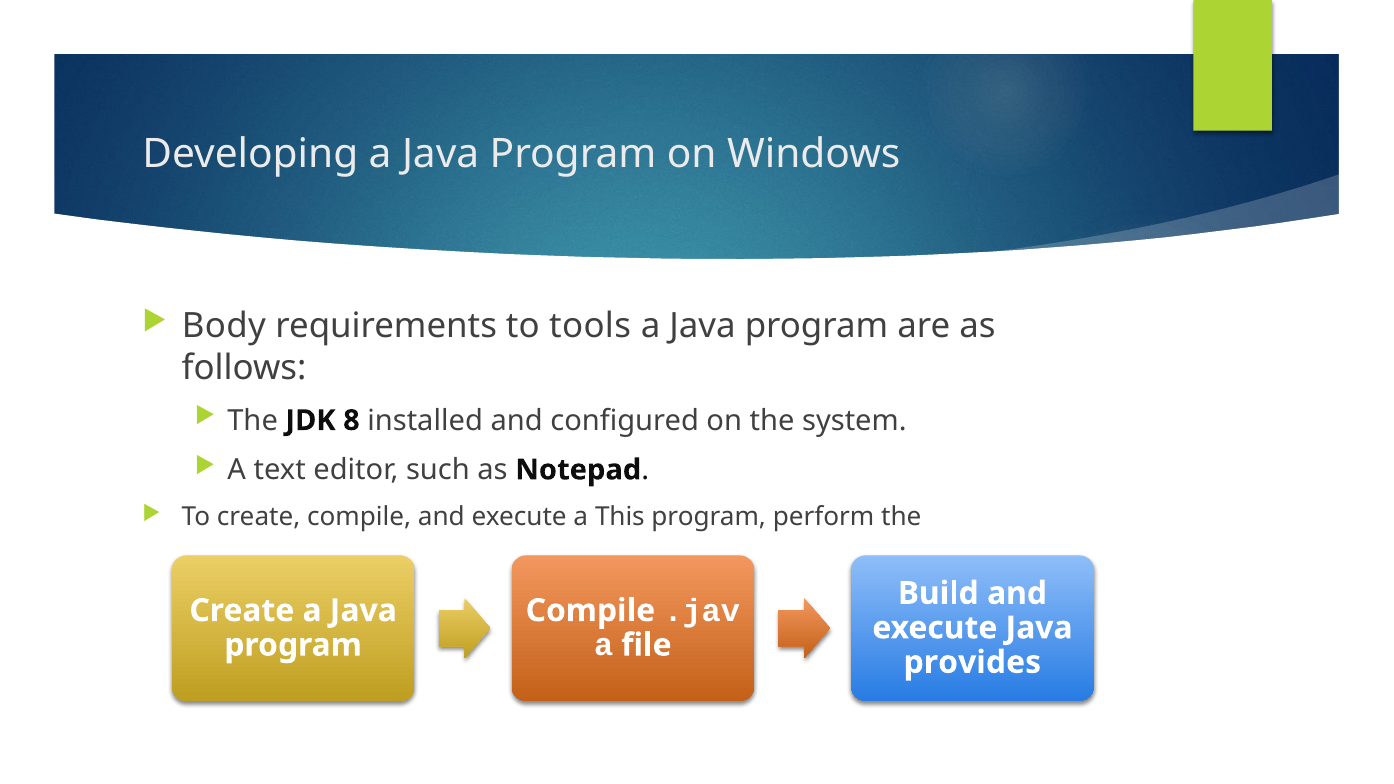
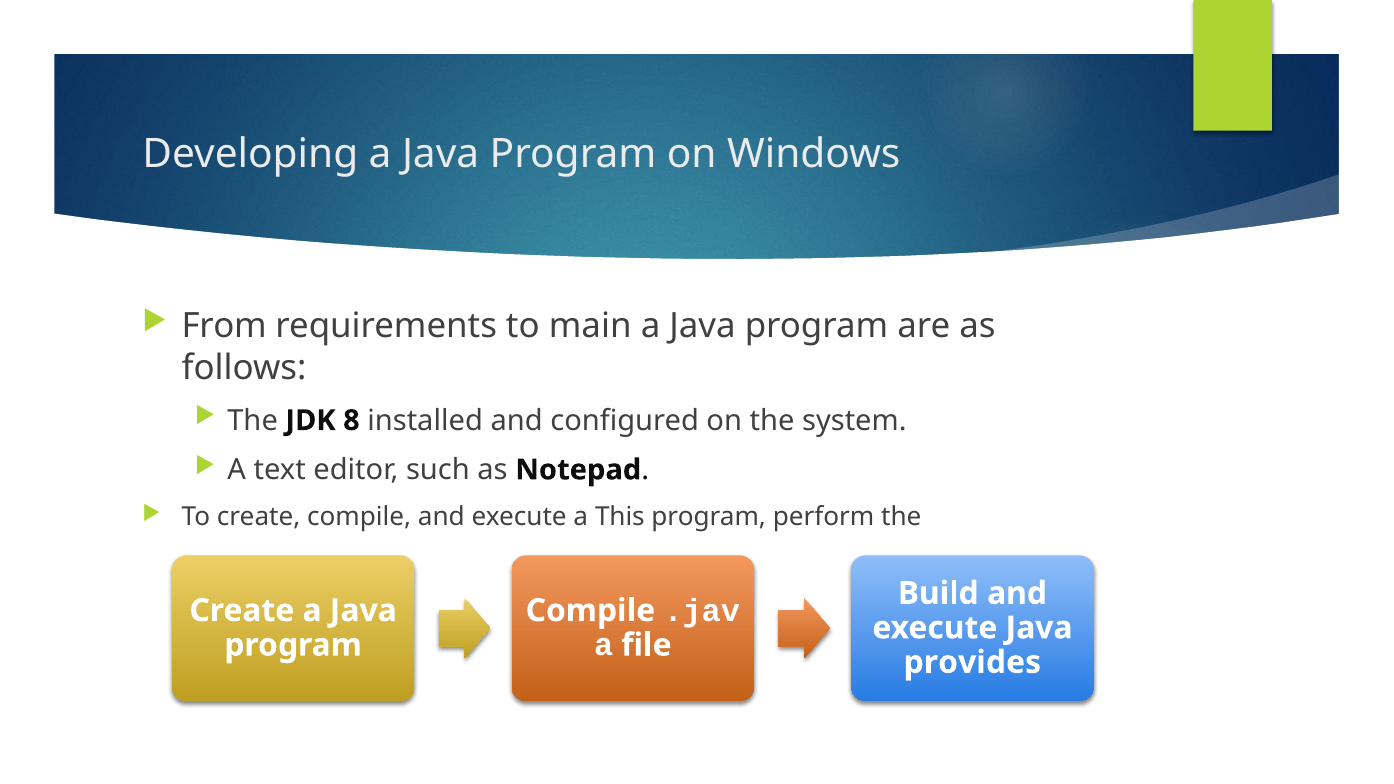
Body: Body -> From (224, 326)
tools: tools -> main (590, 326)
